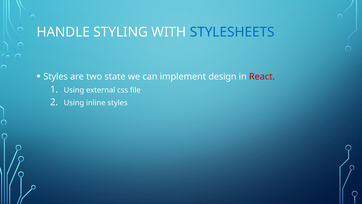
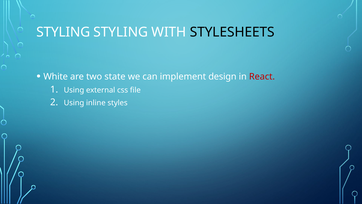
HANDLE: HANDLE -> STYLING (63, 32)
STYLESHEETS colour: blue -> black (232, 32)
Styles: Styles -> White (56, 76)
